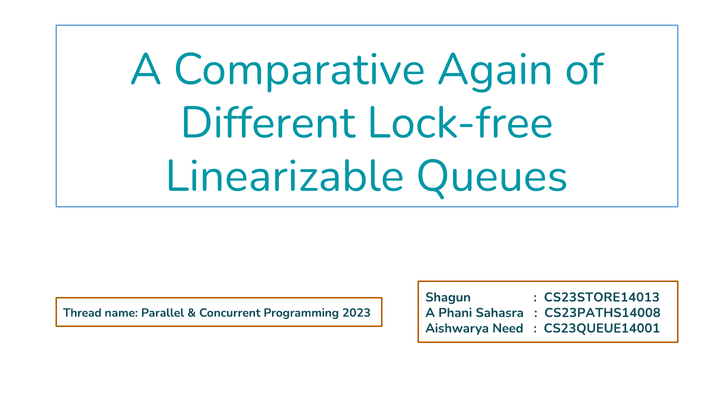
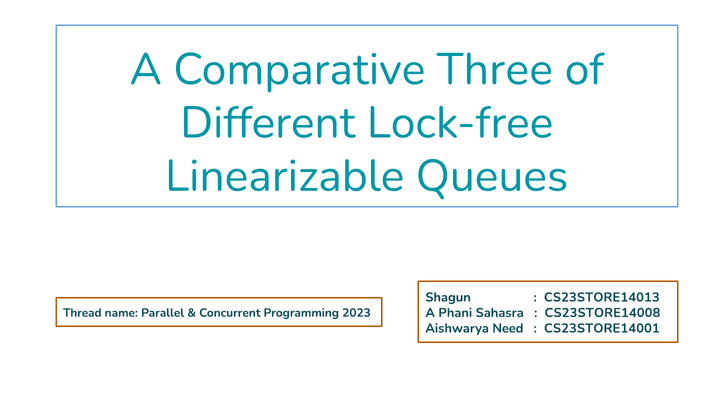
Again: Again -> Three (495, 69)
CS23PATHS14008: CS23PATHS14008 -> CS23STORE14008 (602, 313)
CS23QUEUE14001: CS23QUEUE14001 -> CS23STORE14001 (602, 328)
